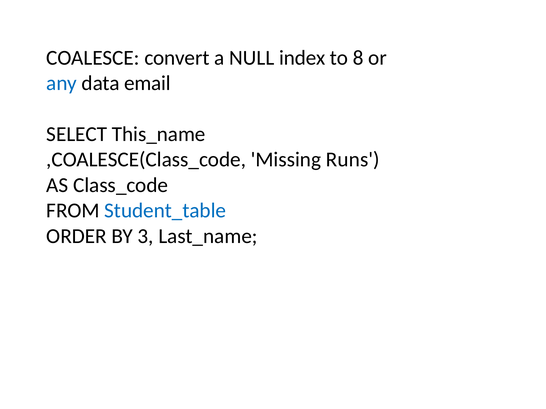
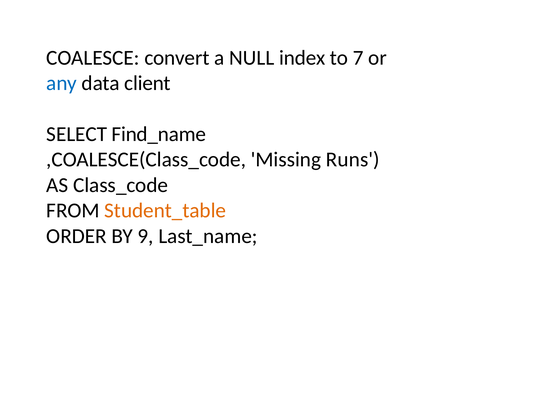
8: 8 -> 7 (358, 58)
email: email -> client (148, 83)
This_name: This_name -> Find_name (159, 134)
Student_table colour: blue -> orange (165, 211)
3: 3 -> 9 (146, 236)
